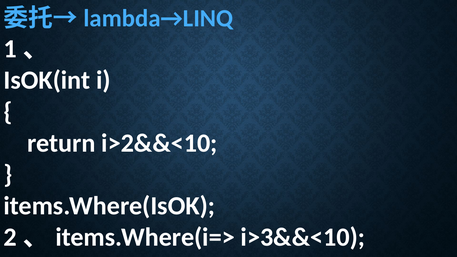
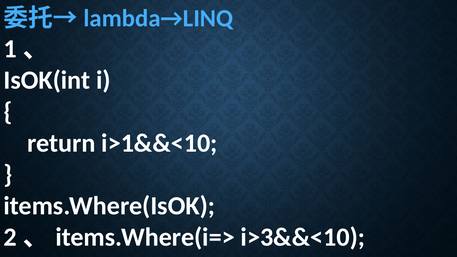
i>2&&<10: i>2&&<10 -> i>1&&<10 (159, 143)
